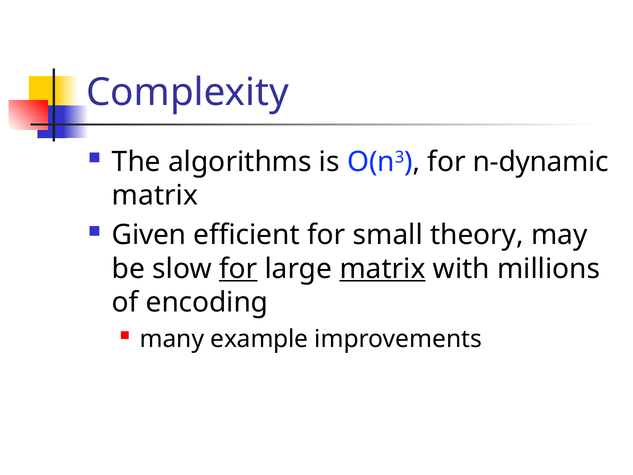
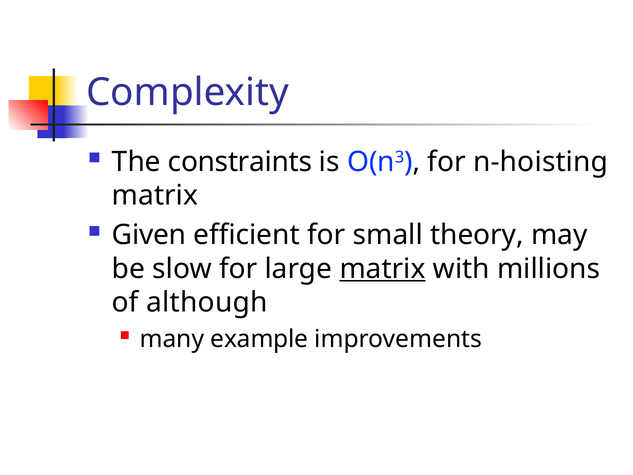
algorithms: algorithms -> constraints (240, 162)
n-dynamic: n-dynamic -> n-hoisting (541, 162)
for underline: present -> none (238, 269)
encoding: encoding -> although (207, 302)
